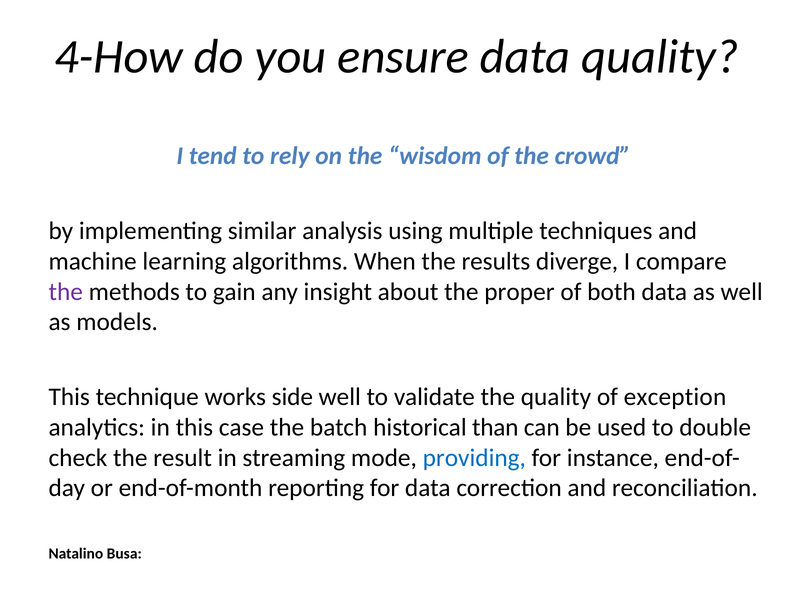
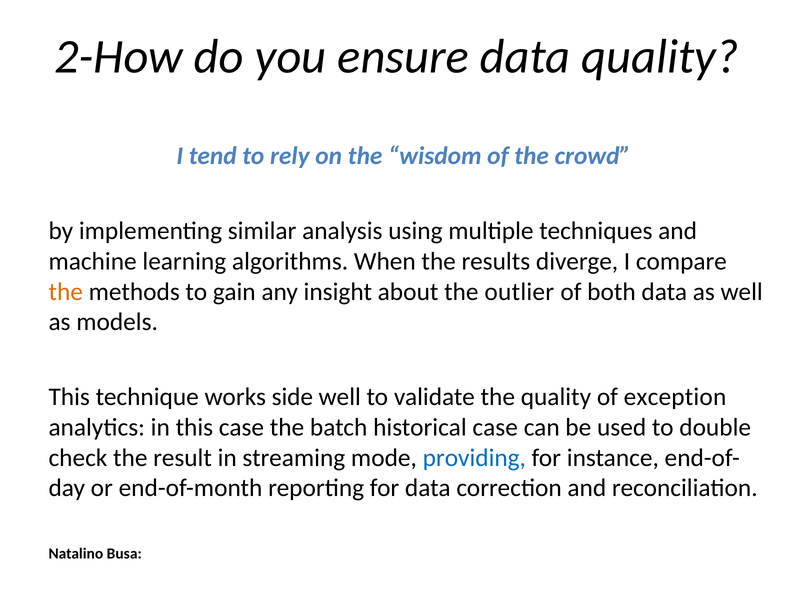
4-How: 4-How -> 2-How (119, 57)
the colour: purple -> orange (66, 292)
proper: proper -> outlier (519, 292)
historical than: than -> case (495, 428)
